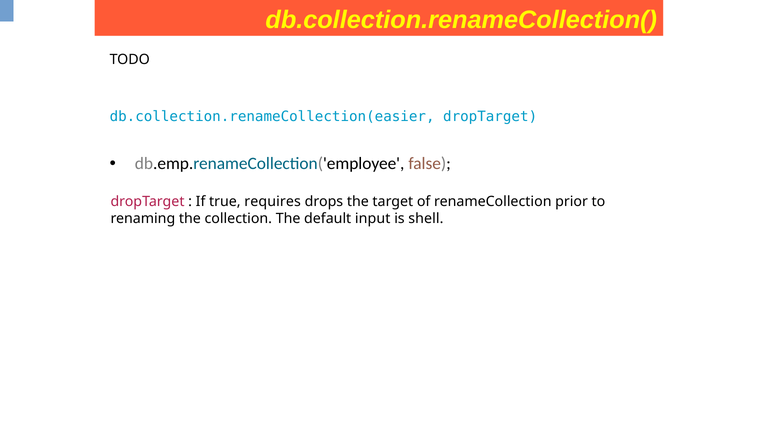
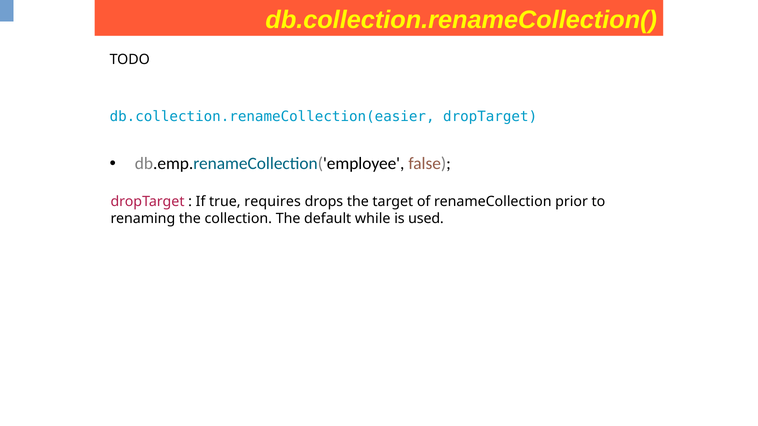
input: input -> while (373, 219)
shell: shell -> used (426, 219)
